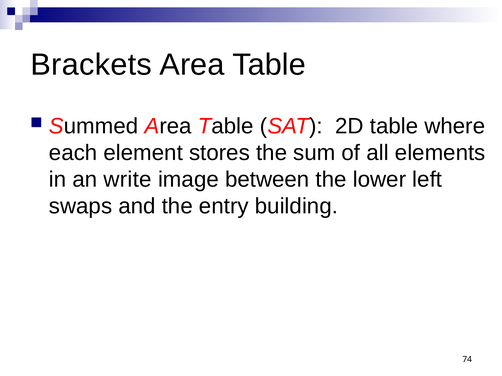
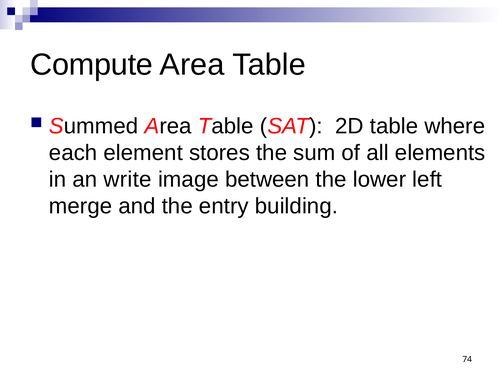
Brackets: Brackets -> Compute (92, 65)
swaps: swaps -> merge (81, 207)
